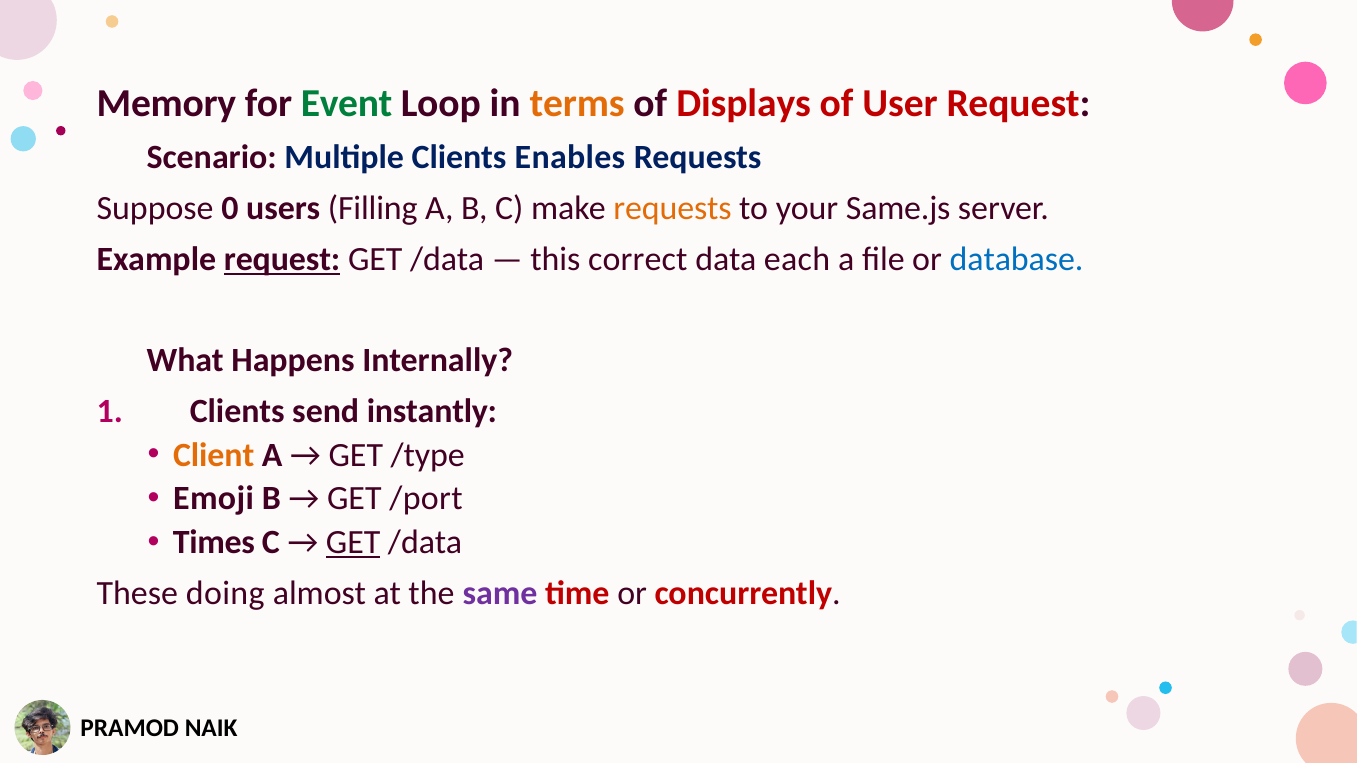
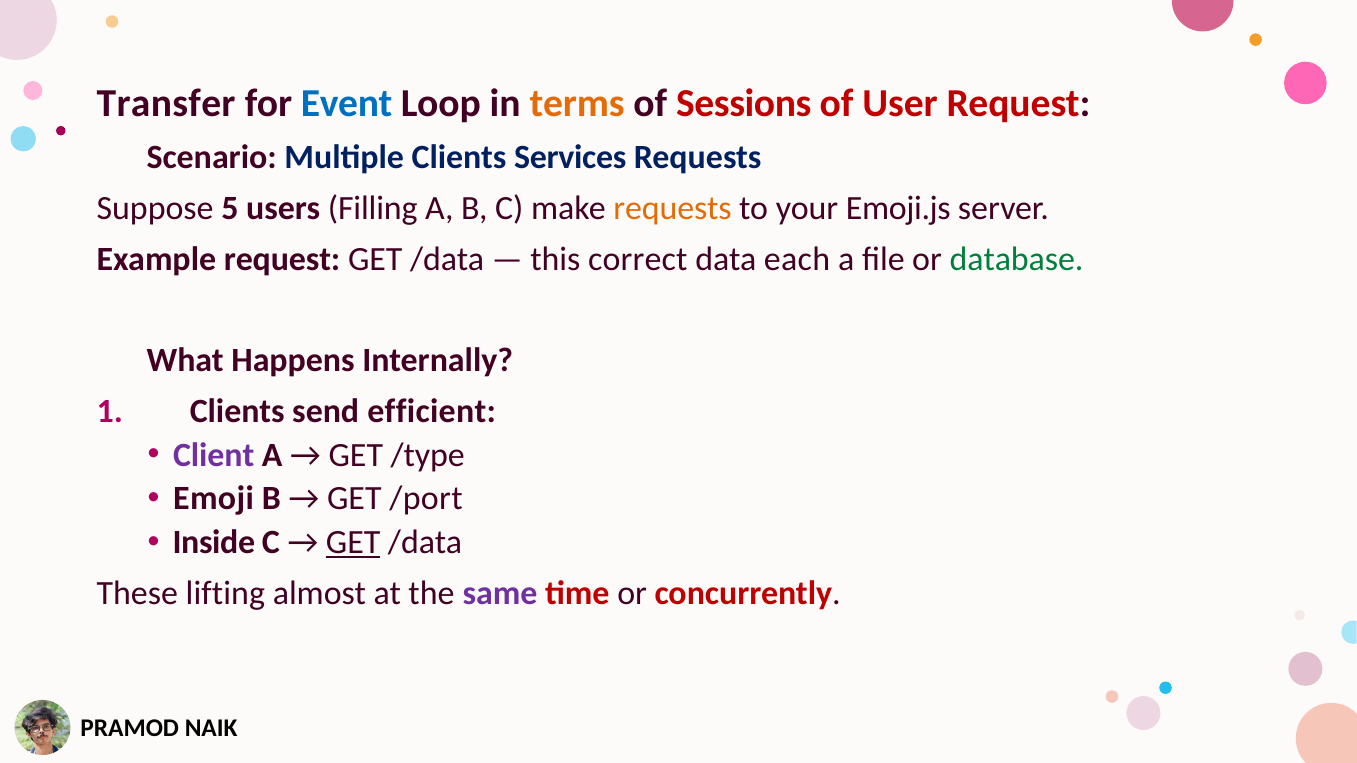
Memory: Memory -> Transfer (166, 104)
Event colour: green -> blue (347, 104)
Displays: Displays -> Sessions (744, 104)
Enables: Enables -> Services (570, 158)
0: 0 -> 5 (230, 208)
Same.js: Same.js -> Emoji.js (898, 208)
request underline: present -> none (282, 259)
database colour: blue -> green (1017, 259)
instantly: instantly -> efficient (432, 411)
Client colour: orange -> purple (214, 455)
Times: Times -> Inside (214, 542)
doing: doing -> lifting (225, 593)
